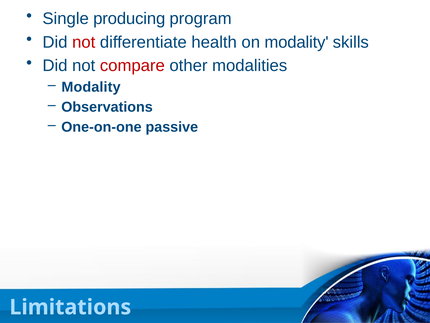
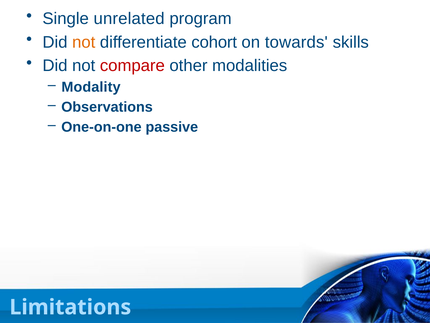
producing: producing -> unrelated (129, 19)
not colour: red -> orange (84, 42)
health: health -> cohort (214, 42)
on modality: modality -> towards (296, 42)
